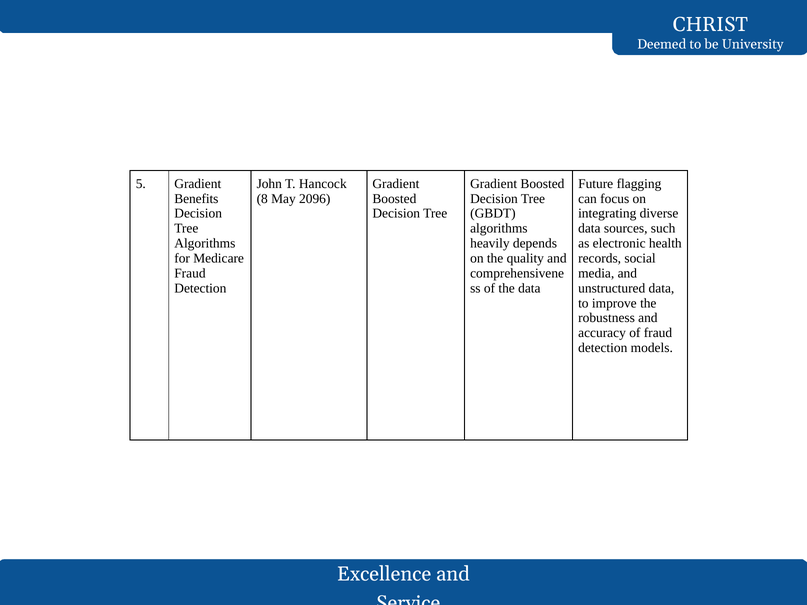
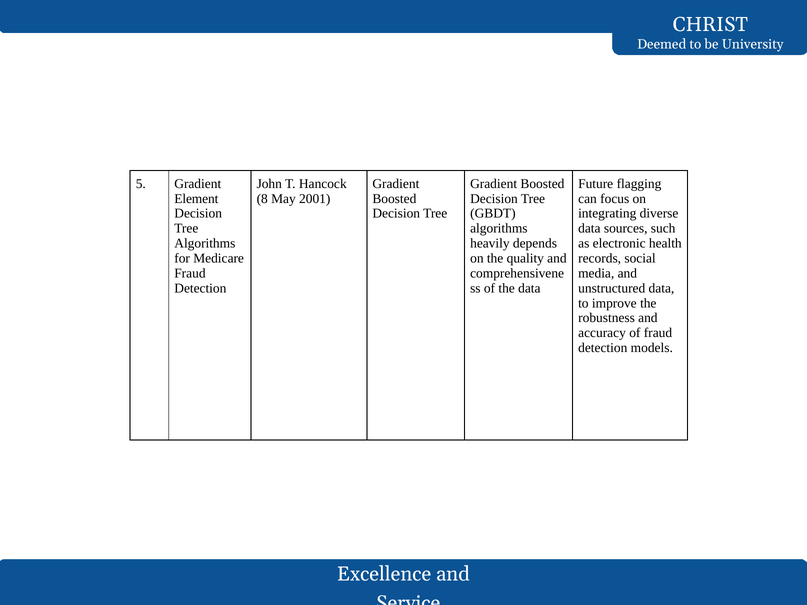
Benefits: Benefits -> Element (196, 199)
2096: 2096 -> 2001 (315, 199)
